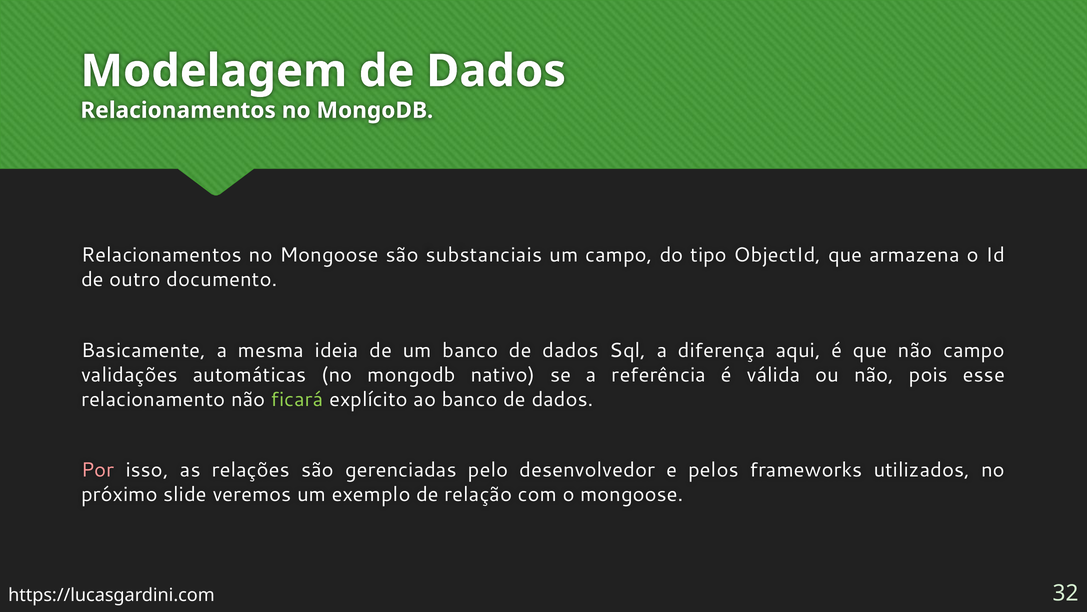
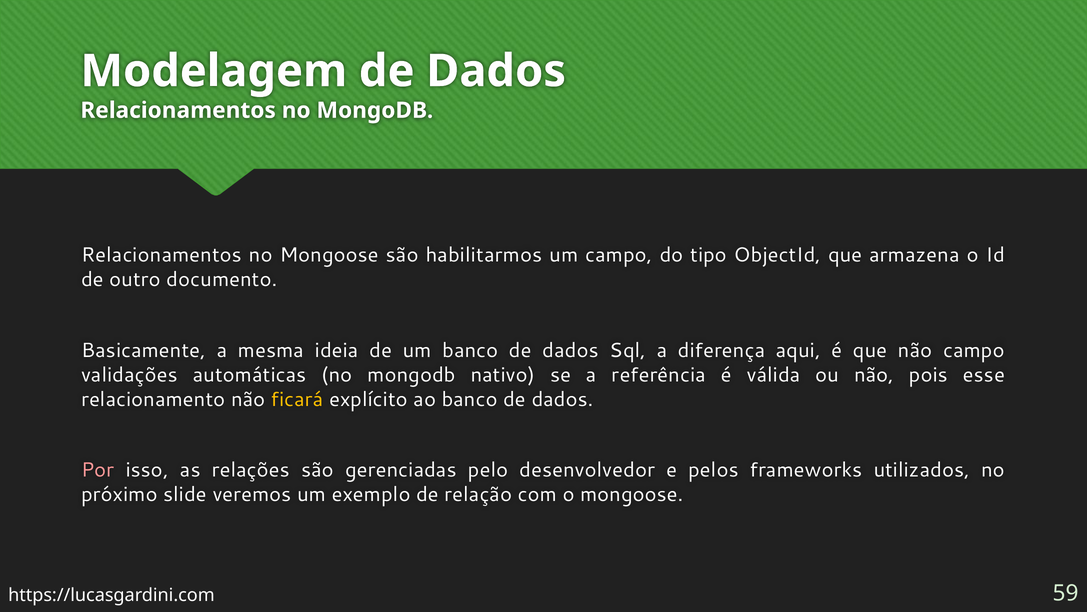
substanciais: substanciais -> habilitarmos (484, 255)
ficará colour: light green -> yellow (297, 399)
32: 32 -> 59 (1066, 593)
